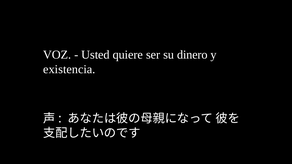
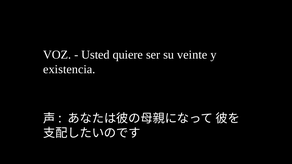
dinero: dinero -> veinte (192, 55)
